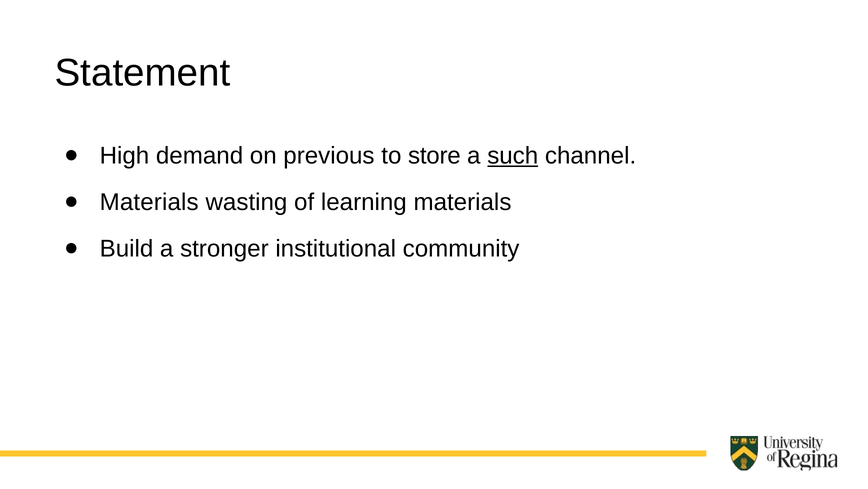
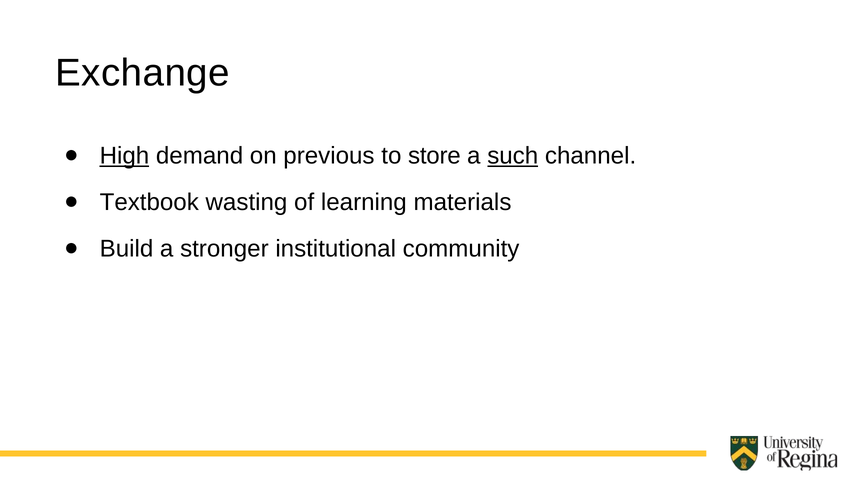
Statement: Statement -> Exchange (143, 73)
High underline: none -> present (124, 156)
Materials: Materials -> Textbook (149, 202)
